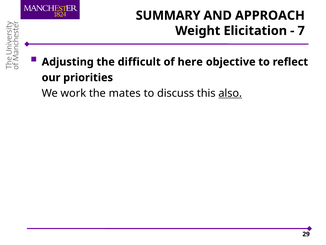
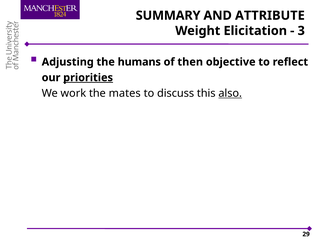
APPROACH: APPROACH -> ATTRIBUTE (270, 15)
7: 7 -> 3 (301, 31)
difficult: difficult -> humans (139, 62)
here: here -> then (190, 62)
priorities underline: none -> present (88, 77)
